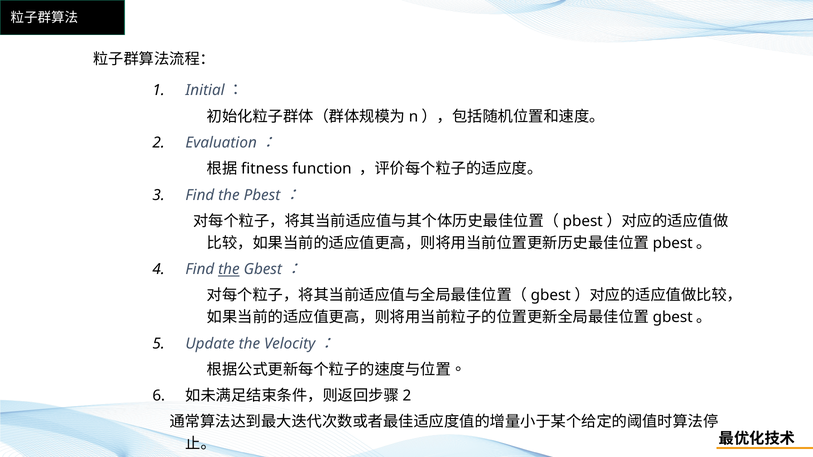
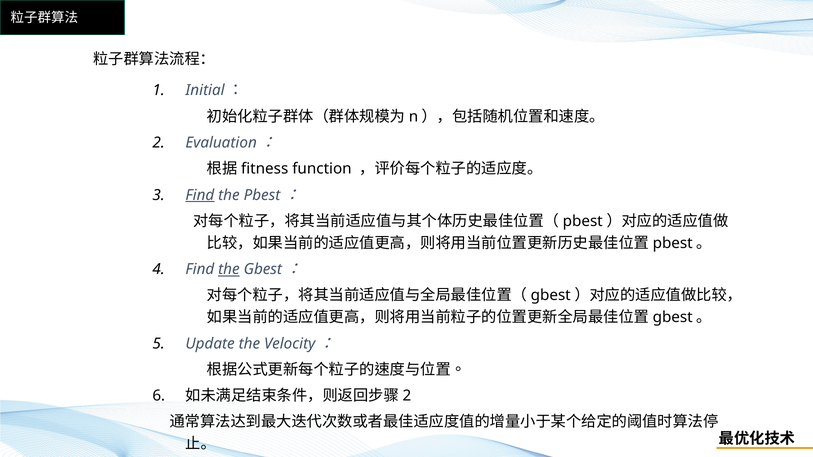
Find underline: none -> present (200, 195)
